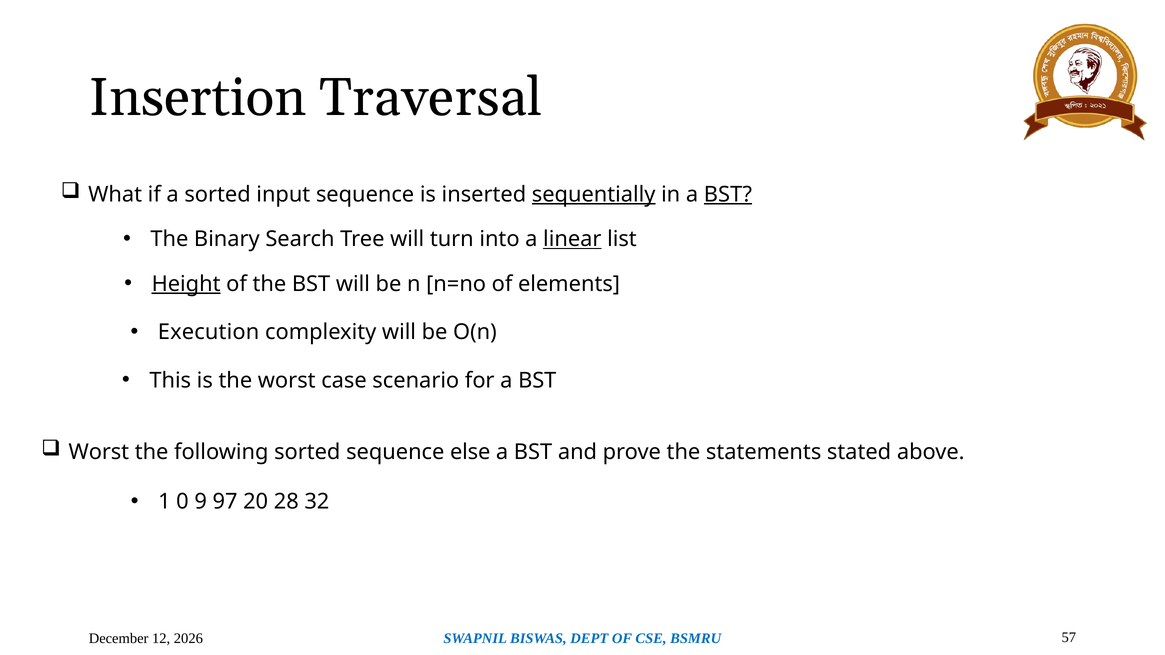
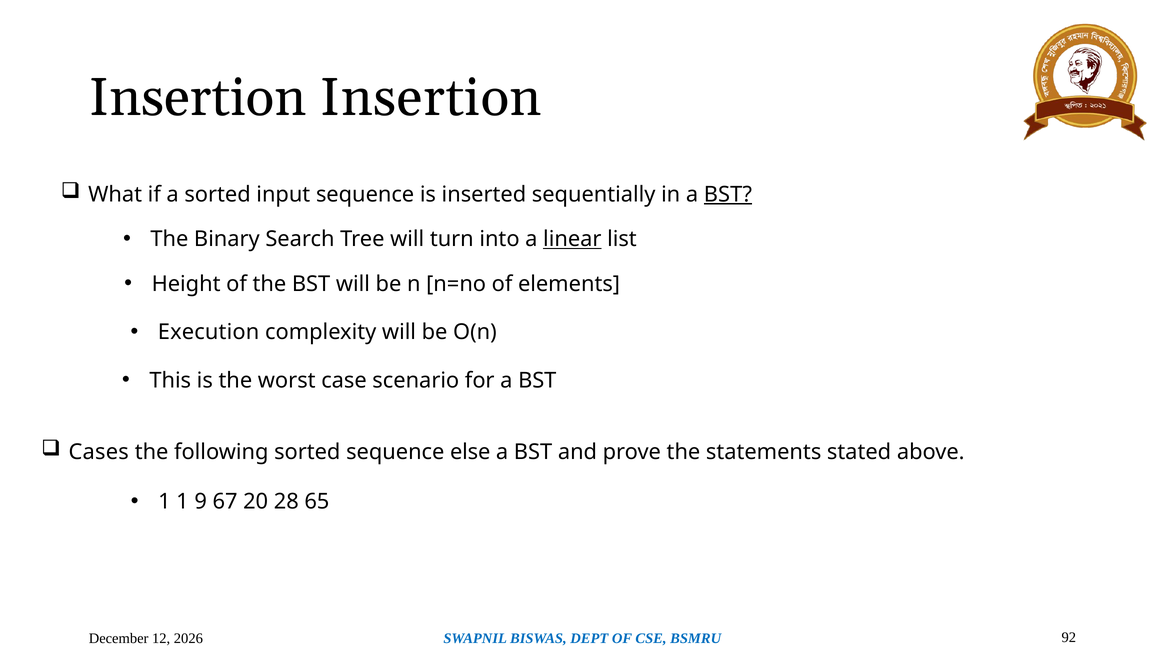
Insertion Traversal: Traversal -> Insertion (431, 98)
sequentially underline: present -> none (594, 194)
Height underline: present -> none (186, 284)
Worst: Worst -> Cases (99, 452)
1 0: 0 -> 1 (182, 502)
97: 97 -> 67 (225, 502)
32: 32 -> 65 (317, 502)
57: 57 -> 92 (1069, 638)
